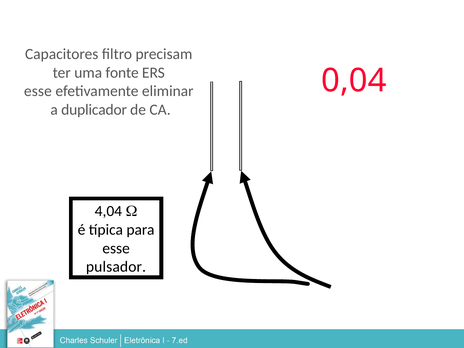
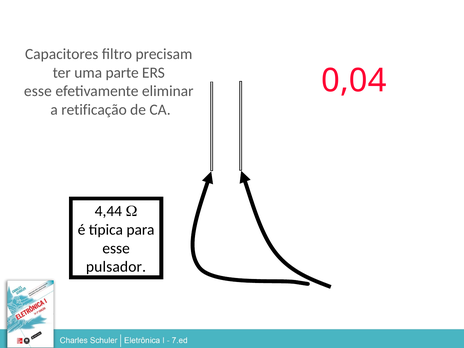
fonte: fonte -> parte (122, 73)
duplicador: duplicador -> retificação (94, 110)
4,04: 4,04 -> 4,44 (108, 211)
